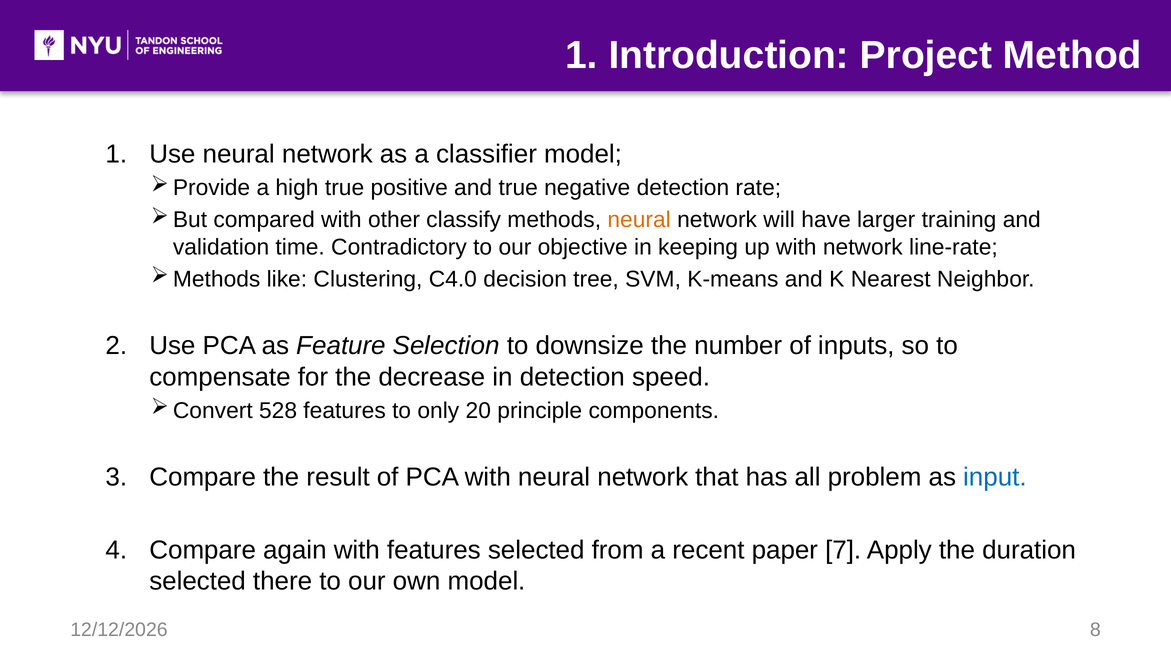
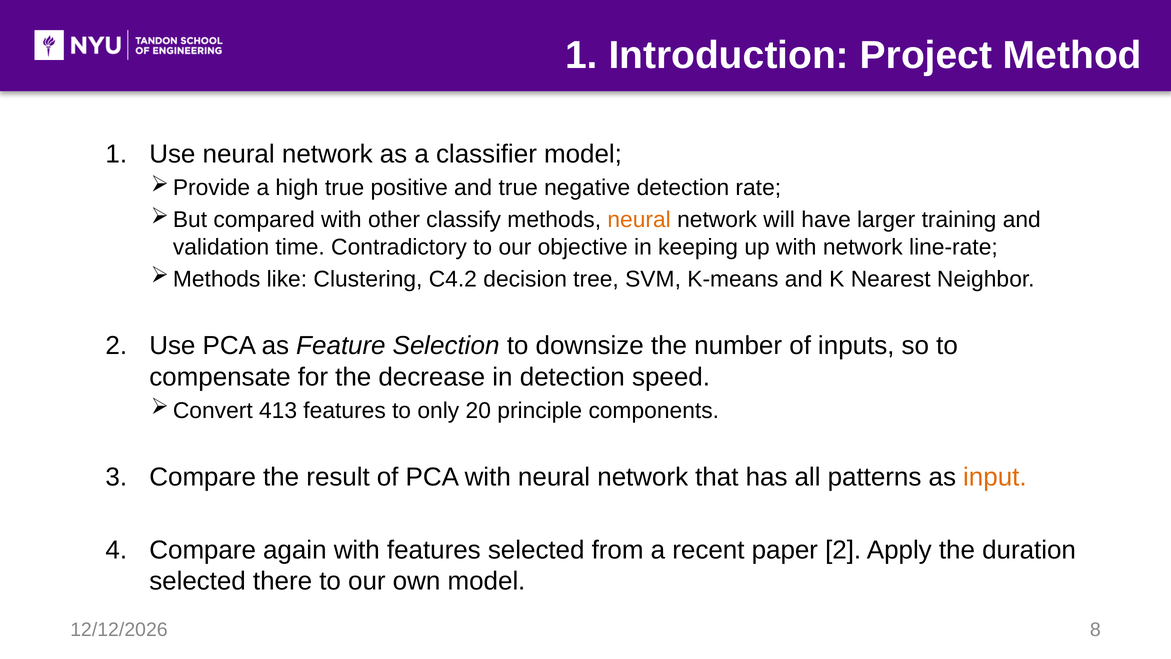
C4.0: C4.0 -> C4.2 (453, 279)
528: 528 -> 413 (278, 410)
problem: problem -> patterns (875, 477)
input colour: blue -> orange (995, 477)
paper 7: 7 -> 2 (843, 550)
